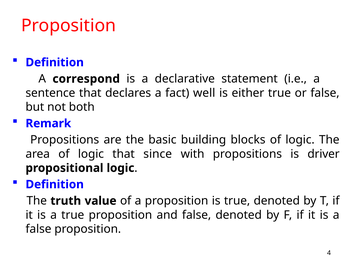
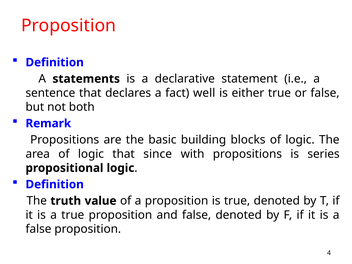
correspond: correspond -> statements (86, 79)
driver: driver -> series (324, 154)
